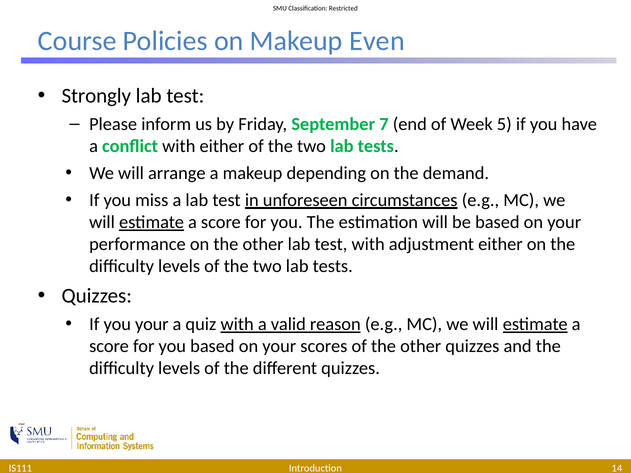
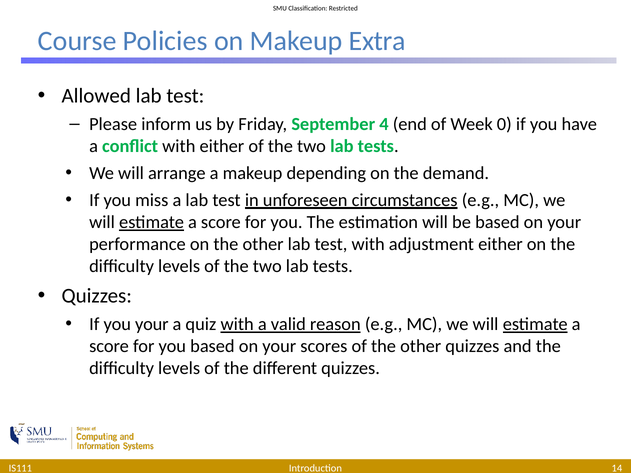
Even: Even -> Extra (377, 41)
Strongly: Strongly -> Allowed (96, 96)
7: 7 -> 4 (384, 124)
5: 5 -> 0 (504, 124)
